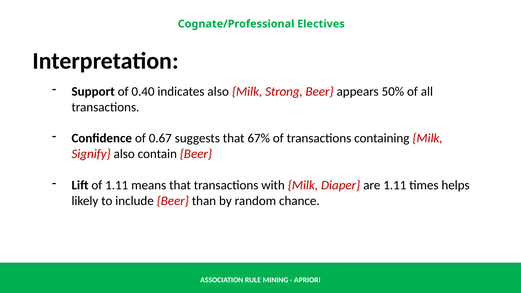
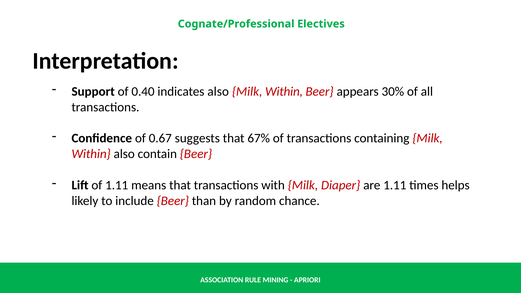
Strong: Strong -> Within (284, 91)
50%: 50% -> 30% (393, 91)
Signify: Signify -> Within (91, 154)
